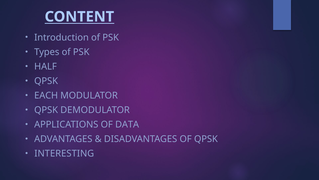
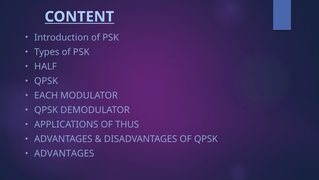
DATA: DATA -> THUS (127, 124)
INTERESTING: INTERESTING -> ADVANTAGES (64, 153)
